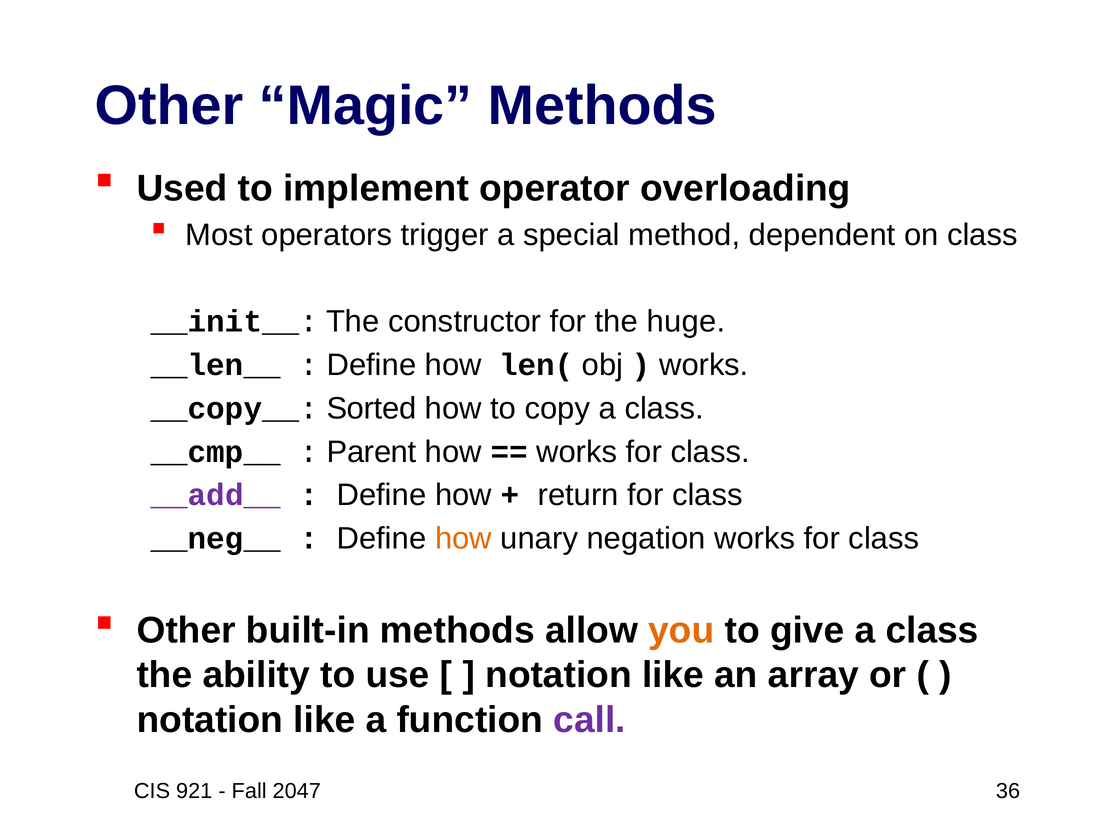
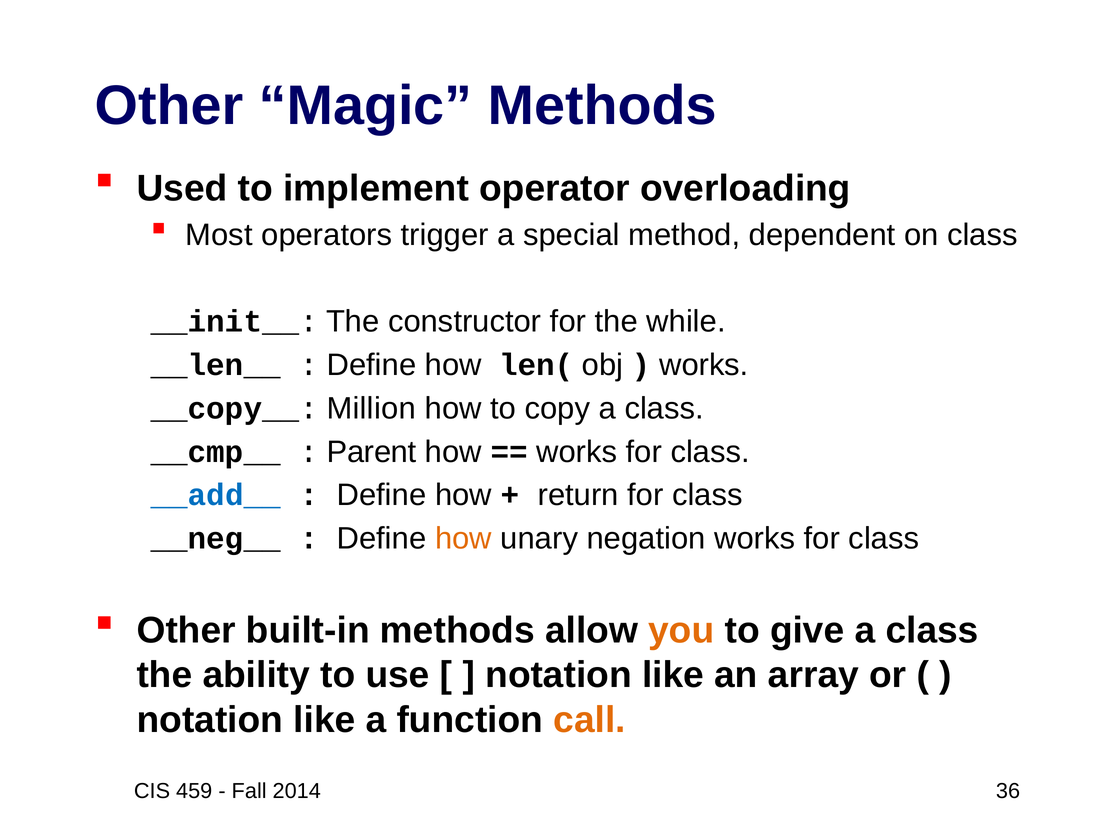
huge: huge -> while (686, 322)
Sorted: Sorted -> Million (371, 409)
__add__ colour: purple -> blue (216, 495)
call colour: purple -> orange (590, 720)
921: 921 -> 459 (194, 791)
2047: 2047 -> 2014 (297, 791)
